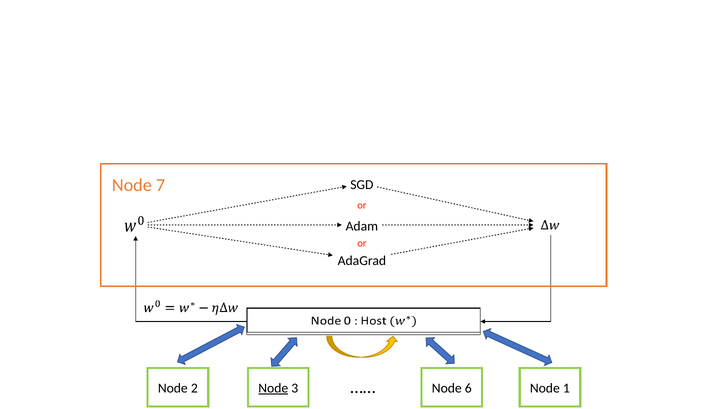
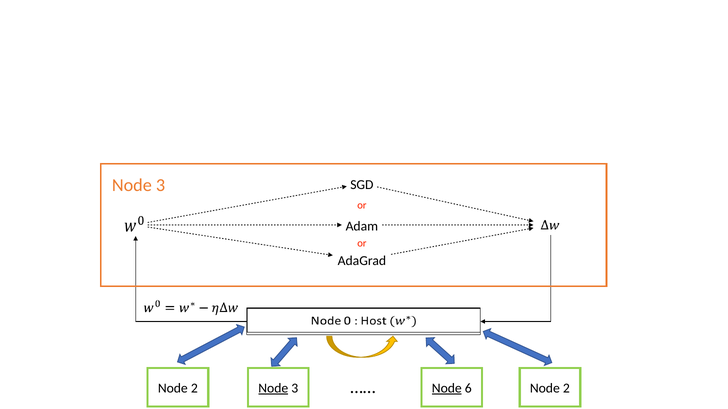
7: 7 -> 3 (161, 185)
Node underline: none -> present (447, 389)
6 Node 1: 1 -> 2 (566, 389)
